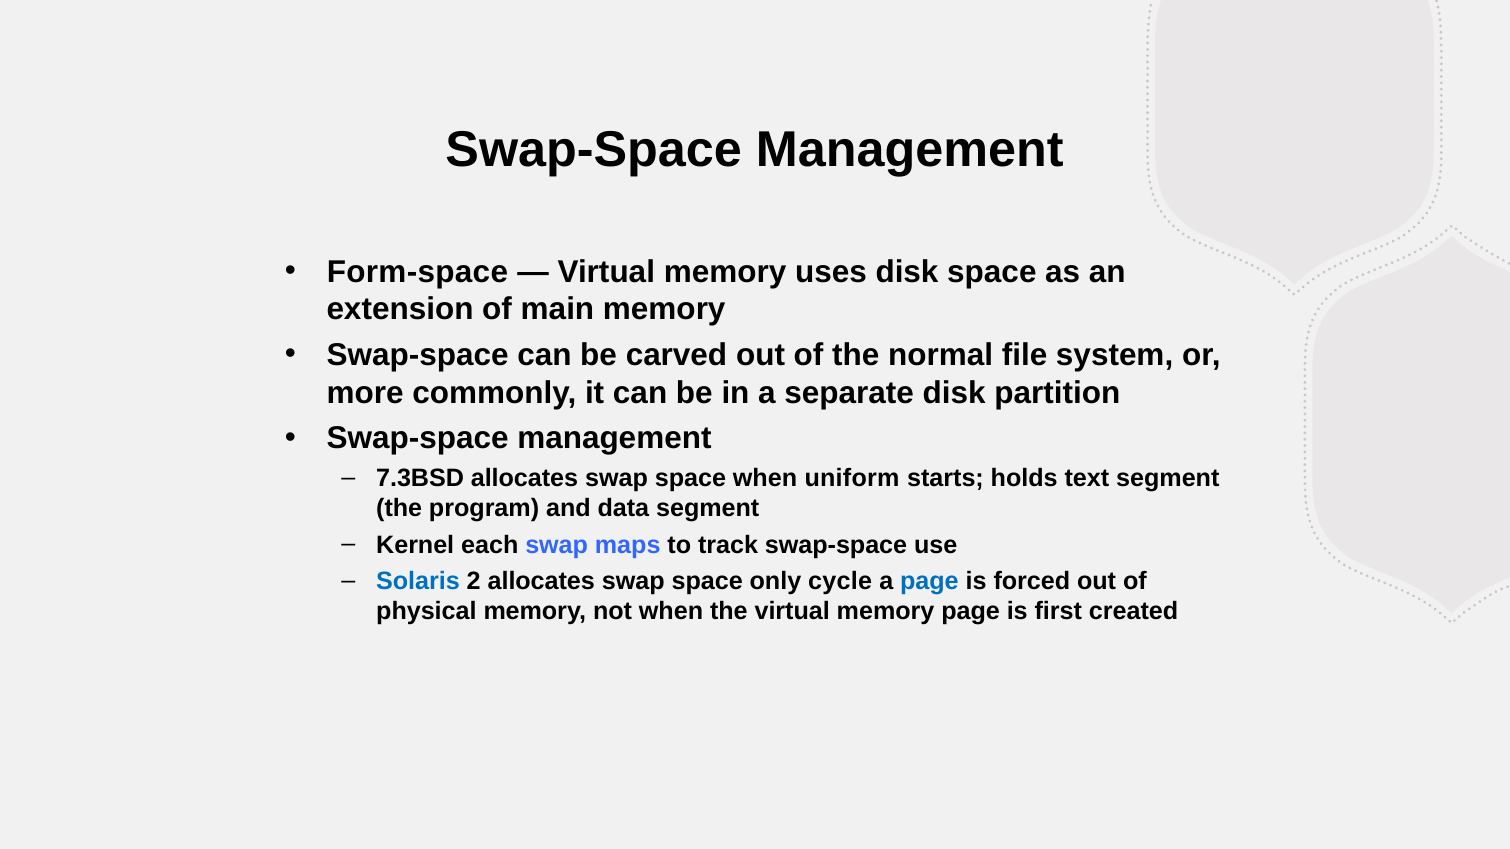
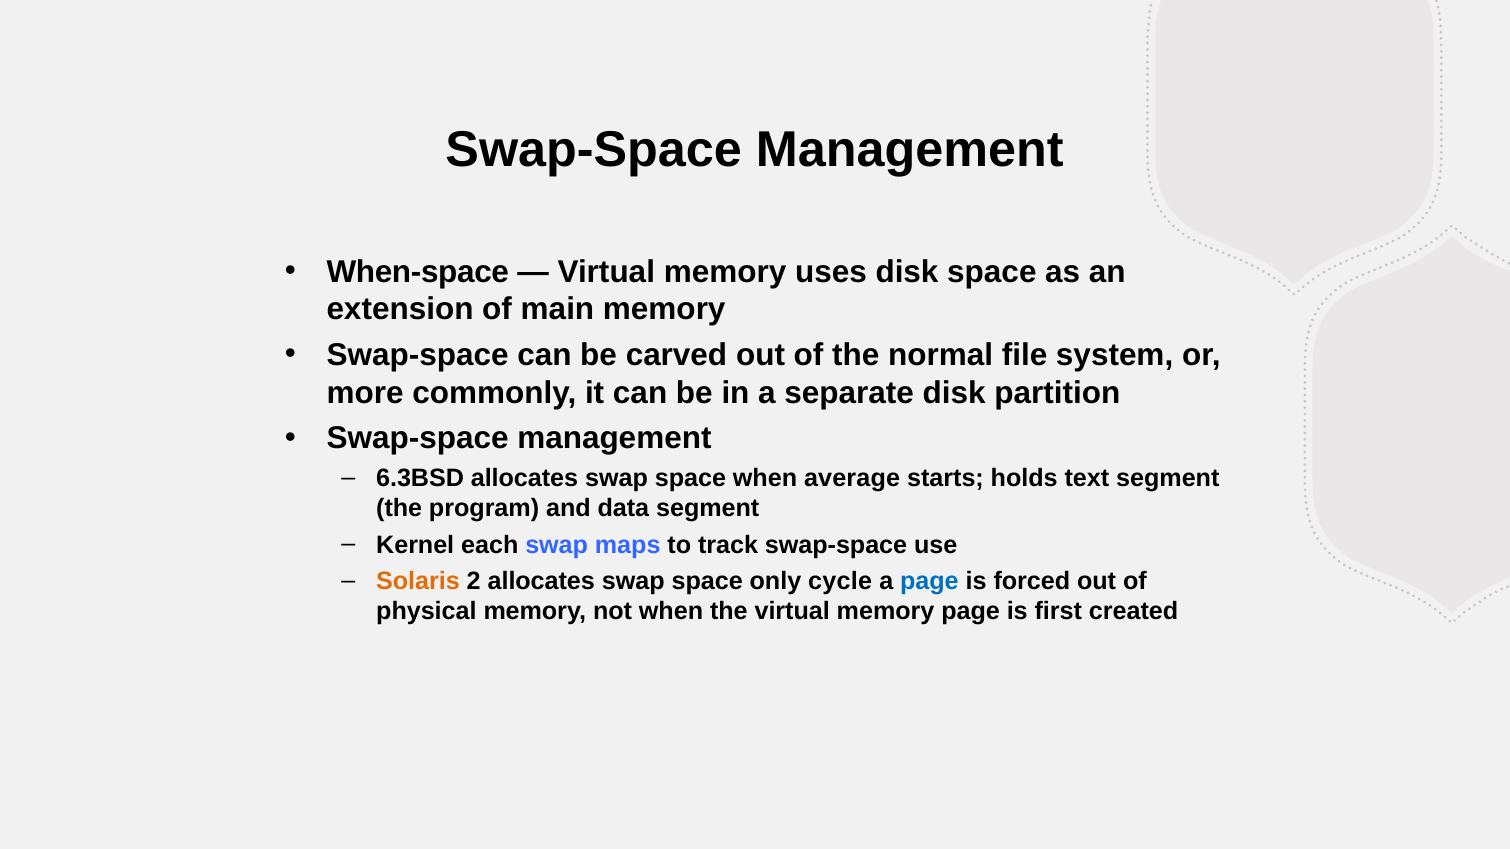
Form-space: Form-space -> When-space (418, 272)
7.3BSD: 7.3BSD -> 6.3BSD (420, 479)
uniform: uniform -> average (852, 479)
Solaris colour: blue -> orange (418, 582)
